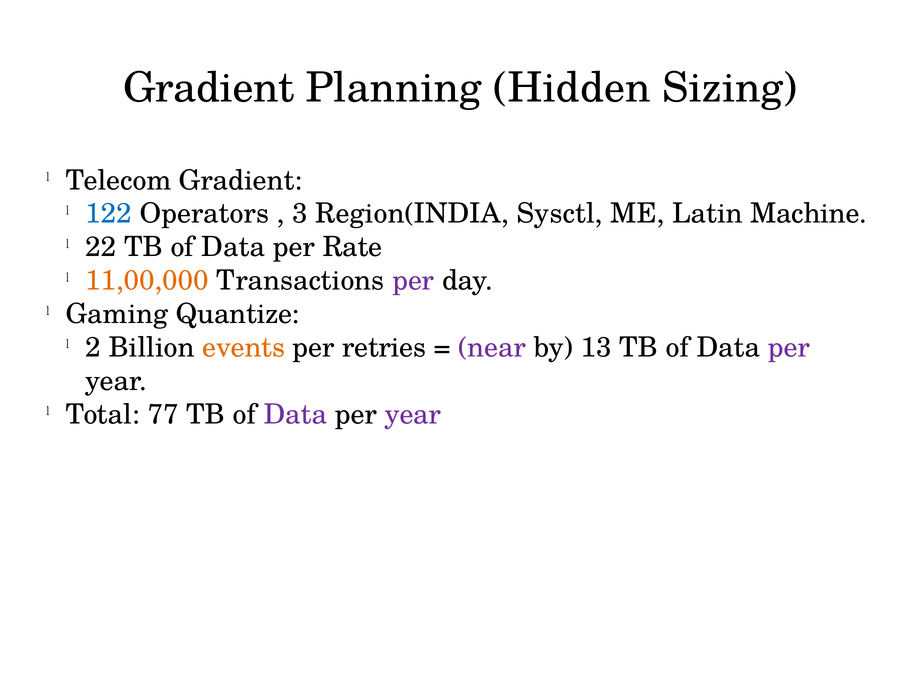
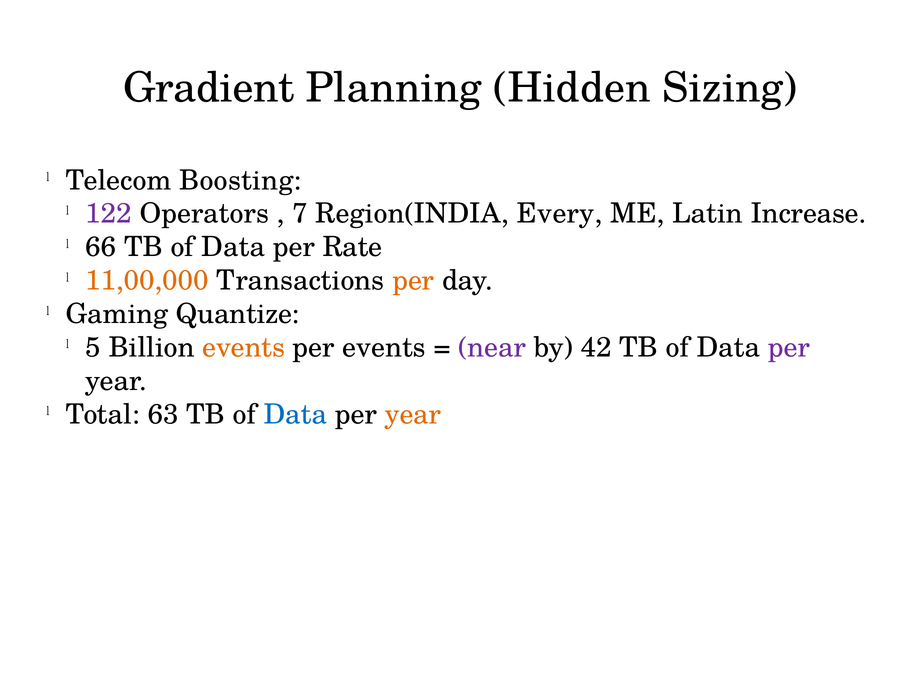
Telecom Gradient: Gradient -> Boosting (240, 180)
122 colour: blue -> purple (109, 214)
3: 3 -> 7 (300, 214)
Sysctl: Sysctl -> Every (560, 214)
Machine: Machine -> Increase (809, 214)
22: 22 -> 66 (101, 247)
per colour: purple -> orange (413, 280)
2: 2 -> 5 (93, 347)
per retries: retries -> events (384, 347)
13: 13 -> 42 (596, 347)
77: 77 -> 63 (163, 414)
Data colour: purple -> blue (295, 414)
year colour: purple -> orange (413, 414)
